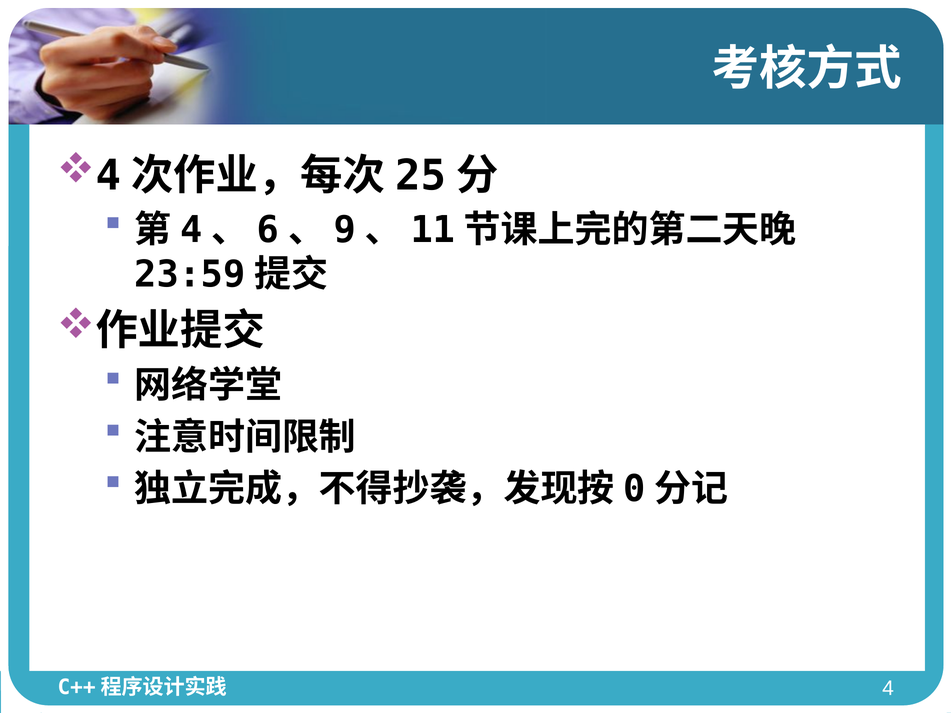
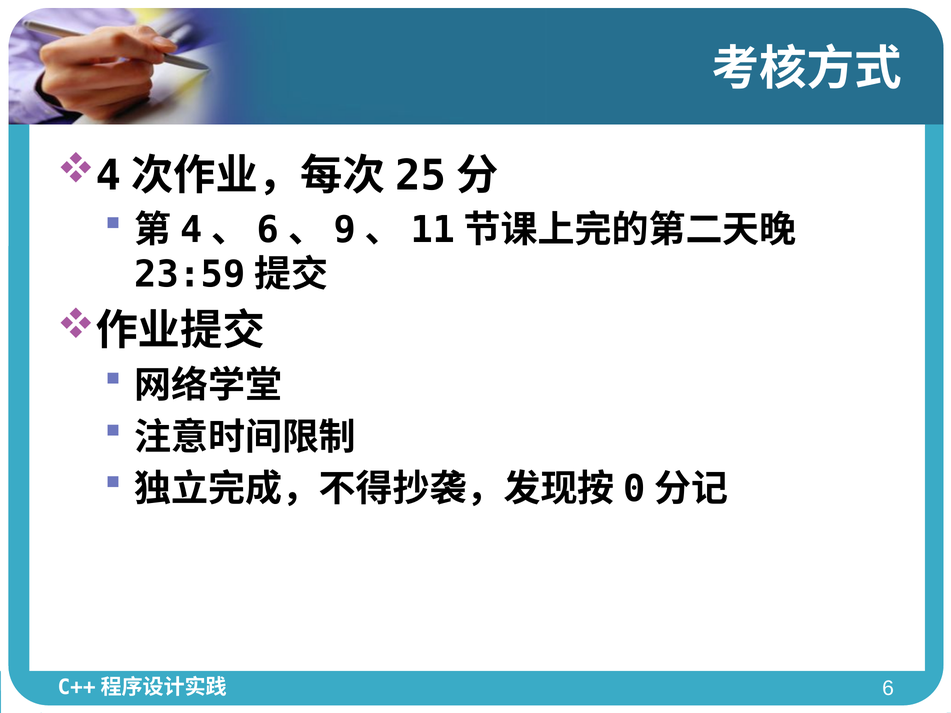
4: 4 -> 6 (888, 689)
